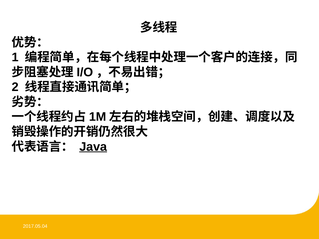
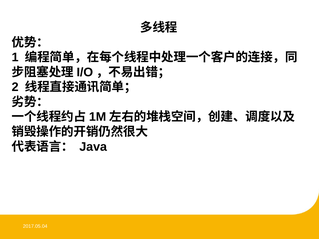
Java underline: present -> none (93, 147)
